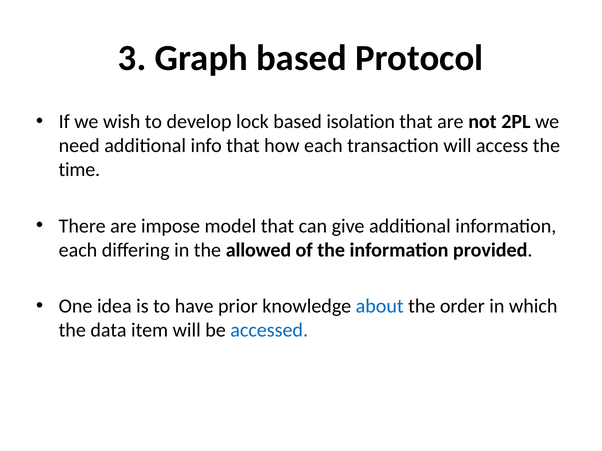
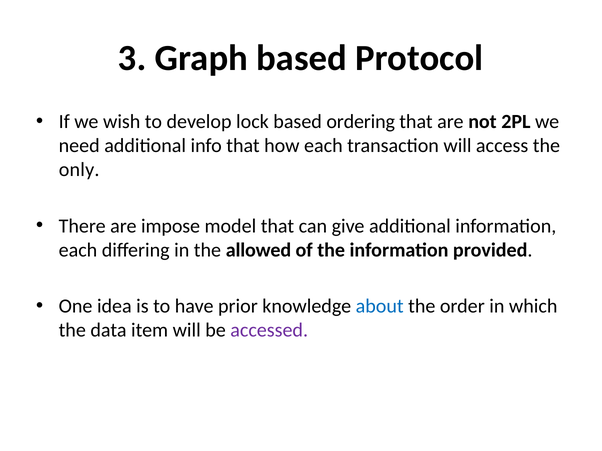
isolation: isolation -> ordering (361, 122)
time: time -> only (79, 170)
accessed colour: blue -> purple (269, 330)
